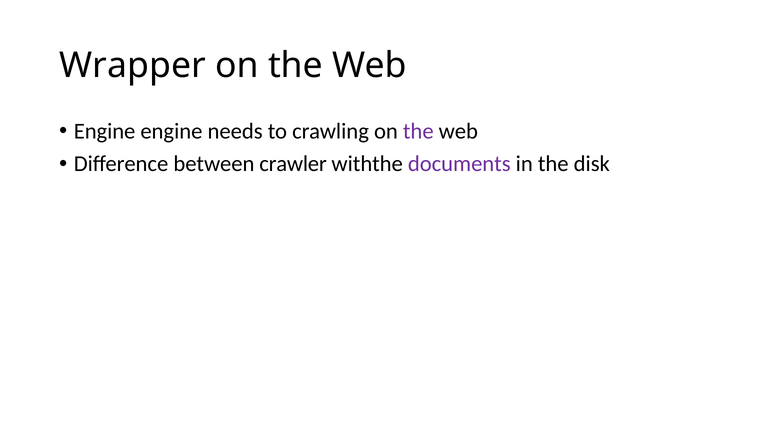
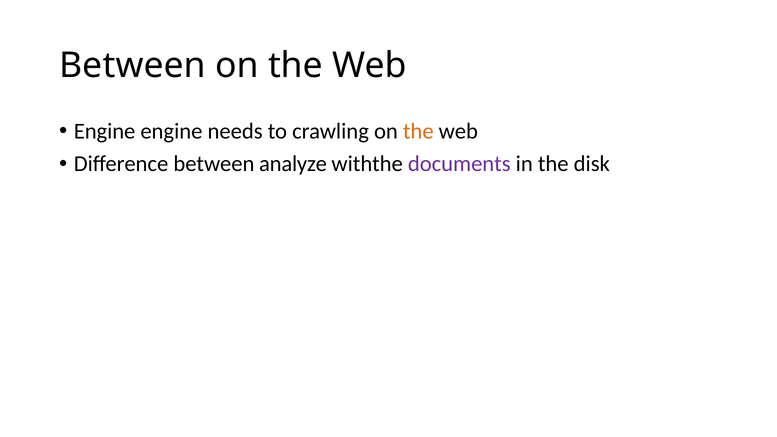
Wrapper: Wrapper -> Between (133, 65)
the colour: purple -> orange (418, 131)
crawler: crawler -> analyze (293, 164)
